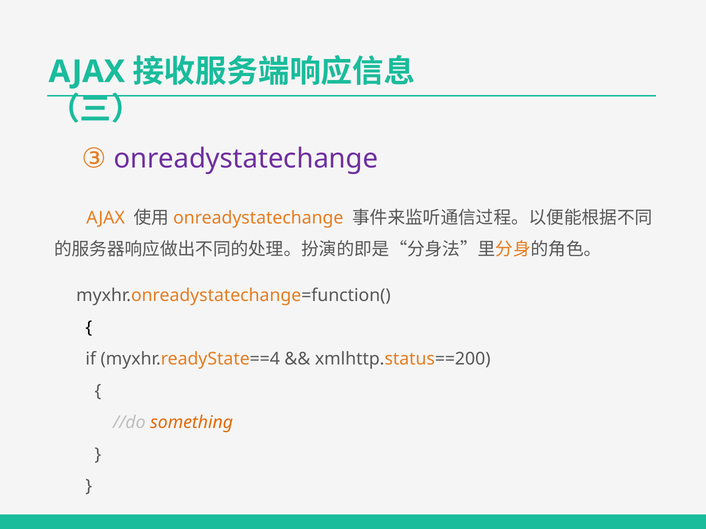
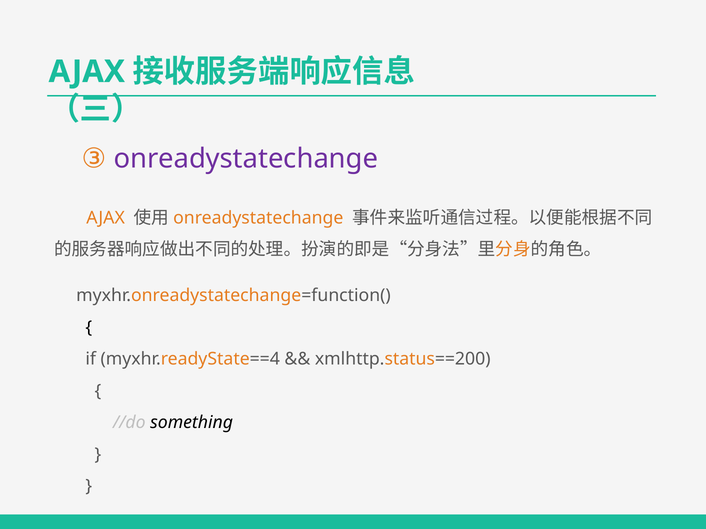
something colour: orange -> black (192, 423)
